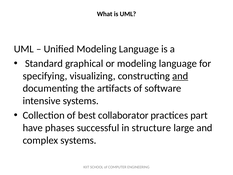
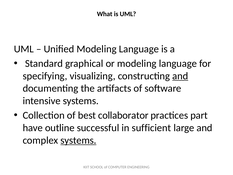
phases: phases -> outline (60, 128)
structure: structure -> sufficient (151, 128)
systems underline: none -> present (78, 140)
